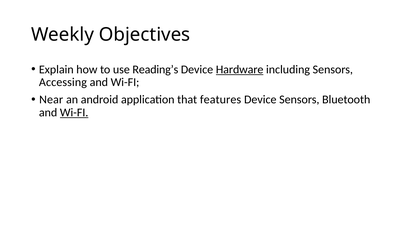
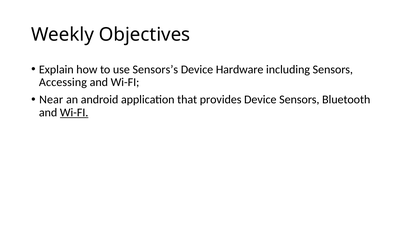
Reading’s: Reading’s -> Sensors’s (155, 69)
Hardware underline: present -> none (240, 69)
features: features -> provides (221, 99)
